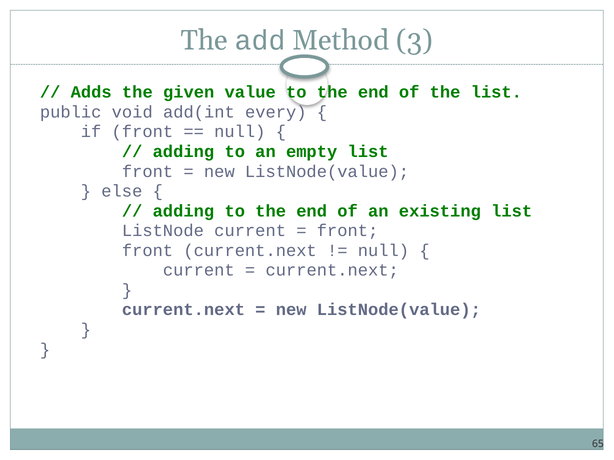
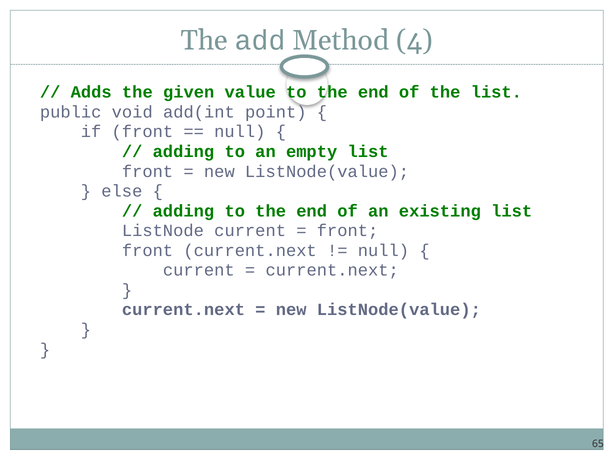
3: 3 -> 4 (414, 41)
every: every -> point (276, 112)
